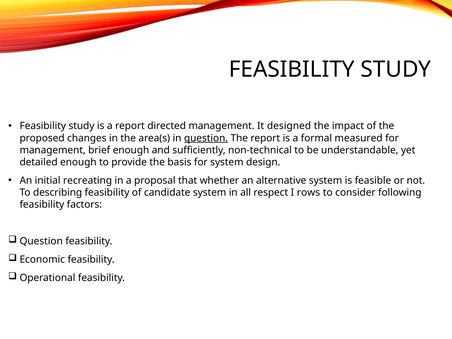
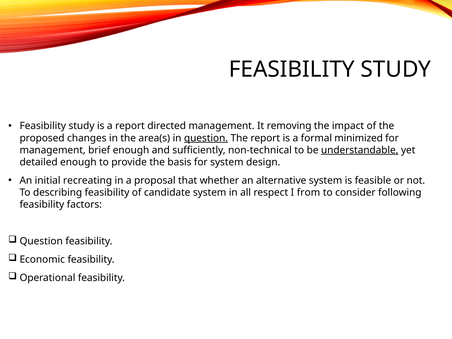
designed: designed -> removing (289, 126)
measured: measured -> minimized (359, 138)
understandable underline: none -> present (360, 150)
rows: rows -> from (309, 193)
